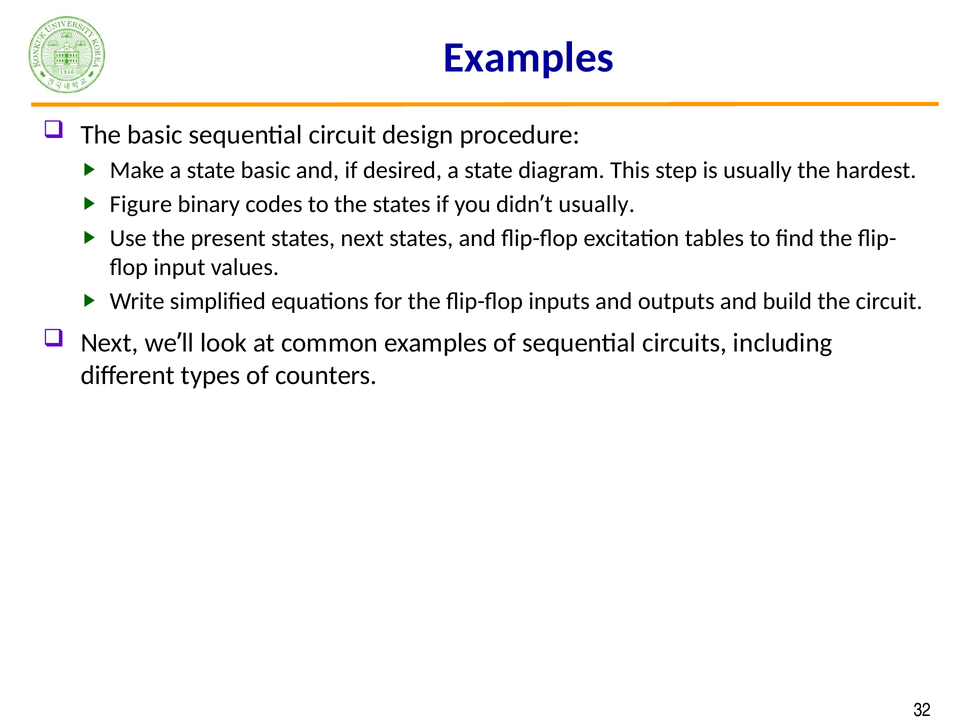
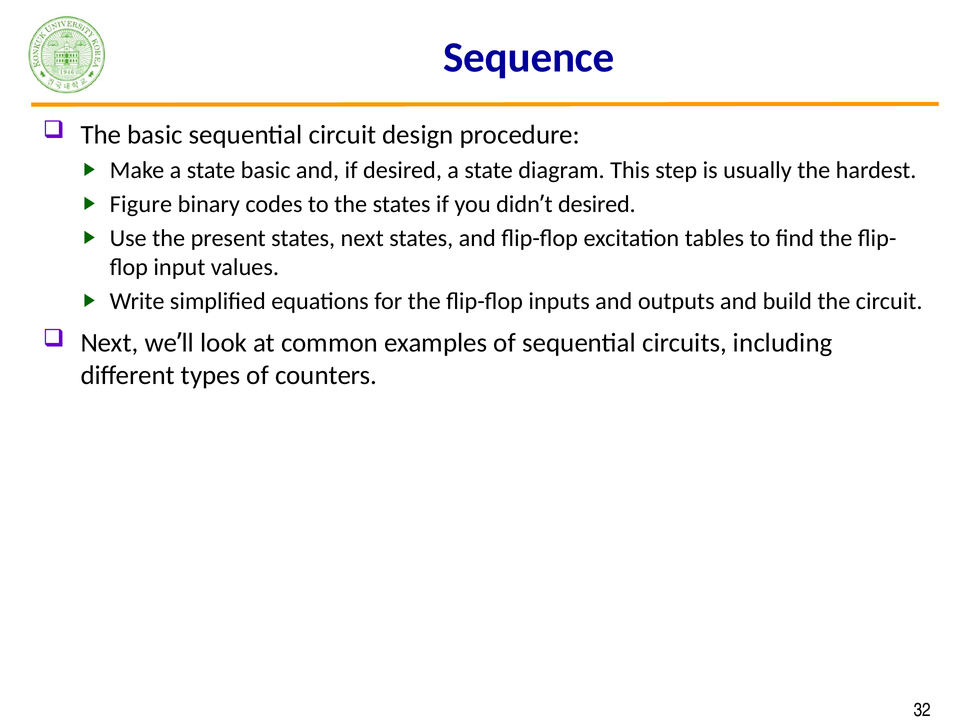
Examples: Examples -> Sequence (529, 57)
usually: usually -> desired (597, 204)
